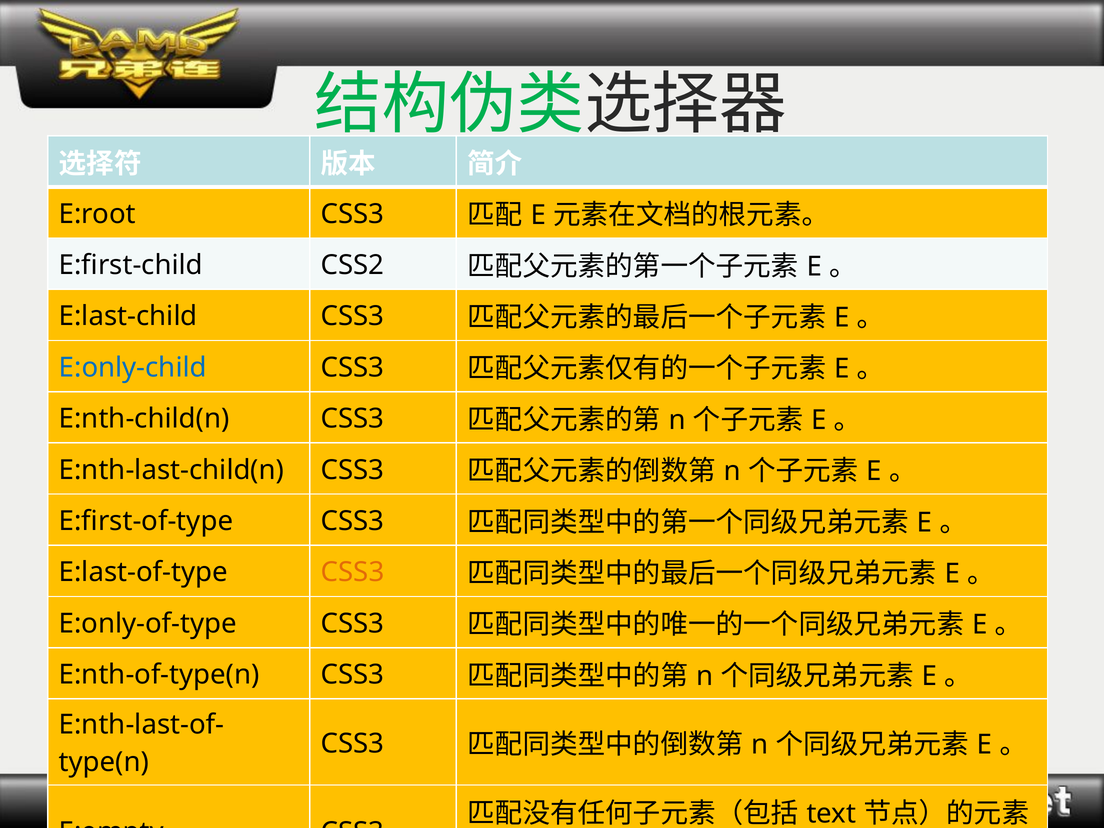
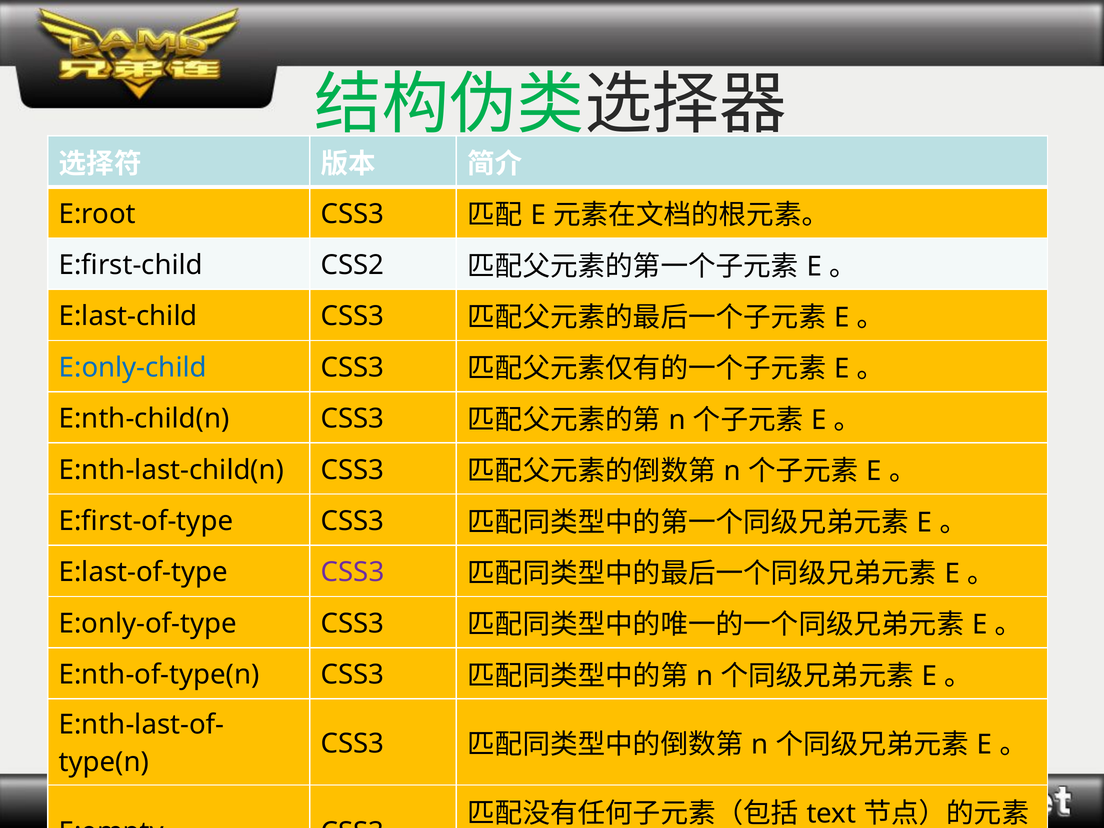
CSS3 colour: orange -> purple (353, 572)
